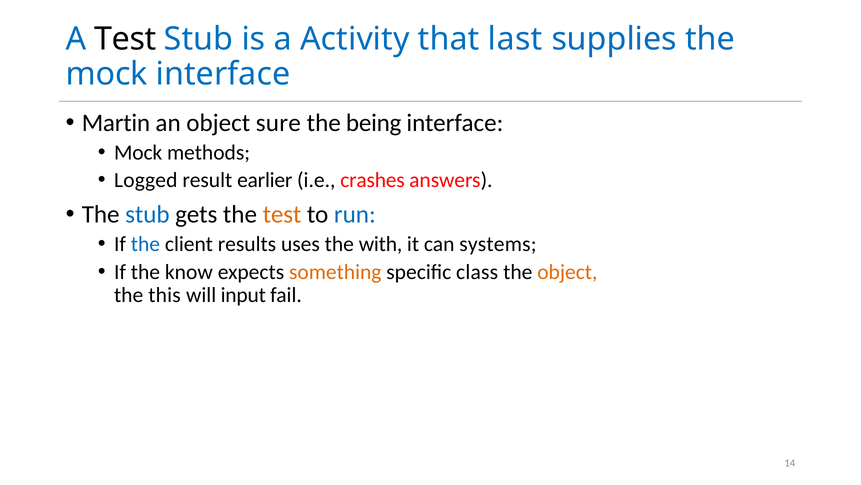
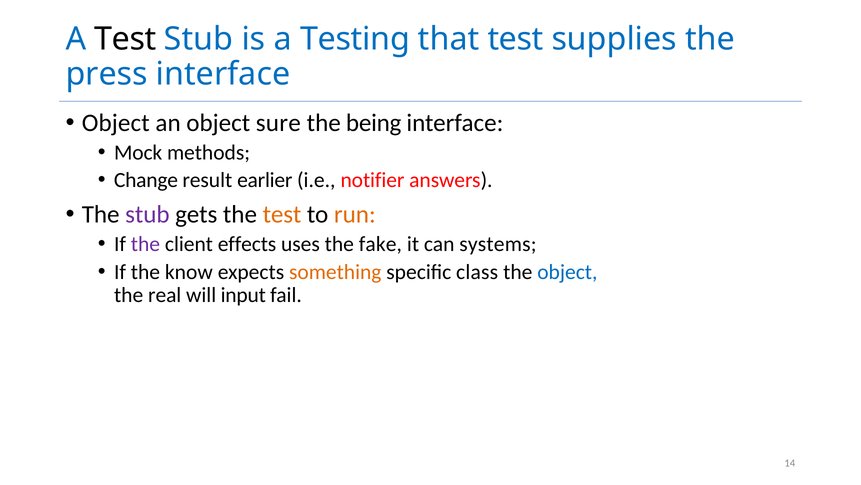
Activity: Activity -> Testing (355, 39)
that last: last -> test (516, 39)
mock: mock -> press (107, 74)
Martin: Martin -> Object (116, 123)
Logged: Logged -> Change (146, 180)
crashes: crashes -> notifier (372, 180)
stub colour: blue -> purple (147, 214)
run colour: blue -> orange (355, 214)
the colour: blue -> purple (145, 244)
results: results -> effects (247, 244)
with: with -> fake (380, 244)
object colour: orange -> blue (567, 272)
this: this -> real (165, 295)
